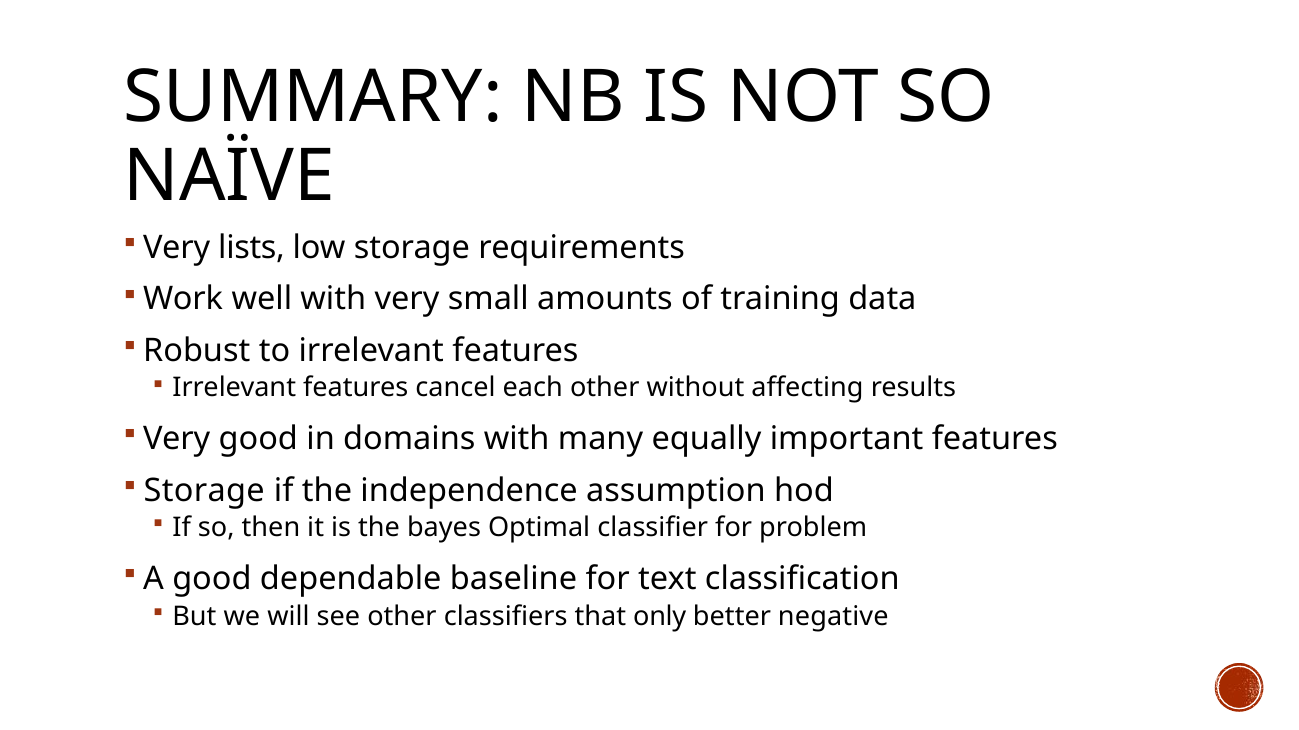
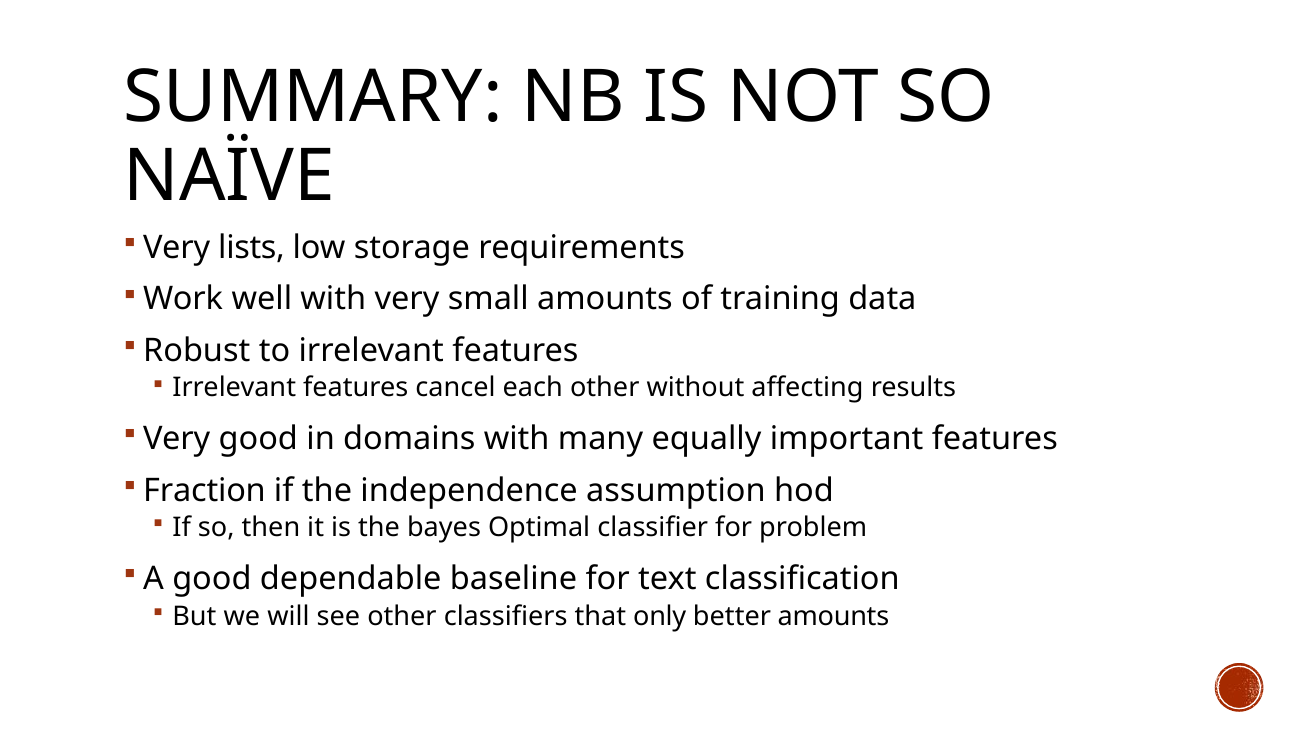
Storage: Storage -> Fraction (205, 491)
better negative: negative -> amounts (833, 617)
